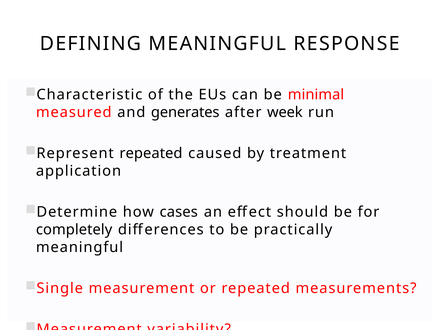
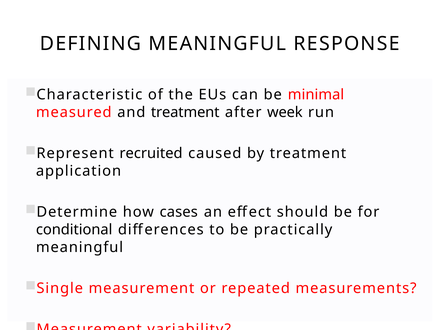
and generates: generates -> treatment (185, 112)
Represent repeated: repeated -> recruited (151, 153)
completely: completely -> conditional (74, 230)
